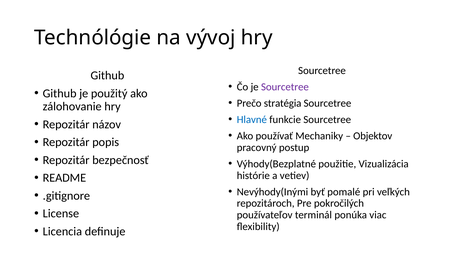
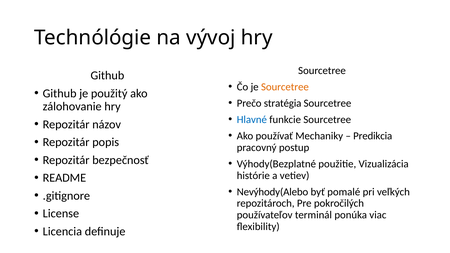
Sourcetree colour: purple -> orange (285, 87)
Objektov: Objektov -> Predikcia (373, 136)
Nevýhody(Inými: Nevýhody(Inými -> Nevýhody(Alebo (273, 192)
